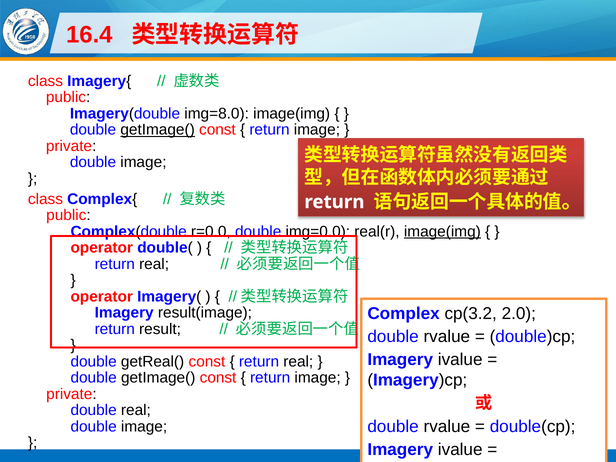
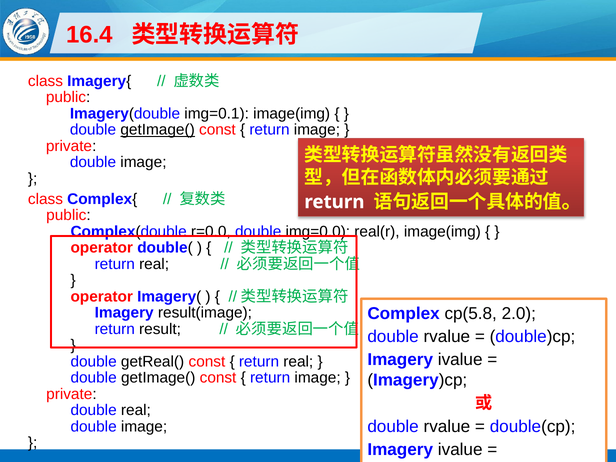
img=8.0: img=8.0 -> img=0.1 (217, 114)
image(img underline: present -> none (442, 231)
cp(3.2: cp(3.2 -> cp(5.8 (471, 313)
